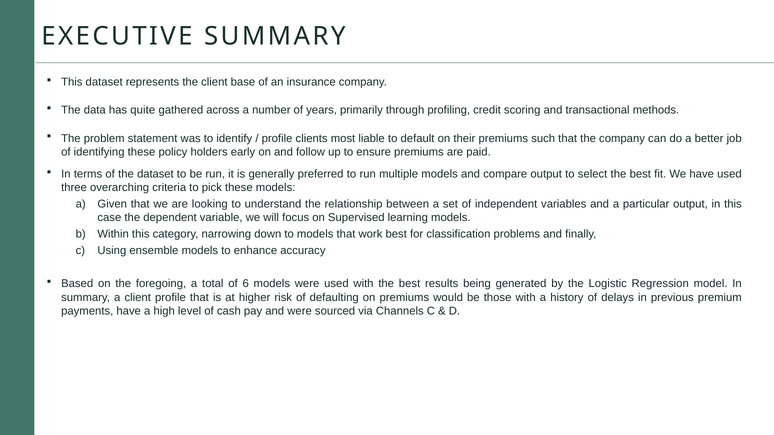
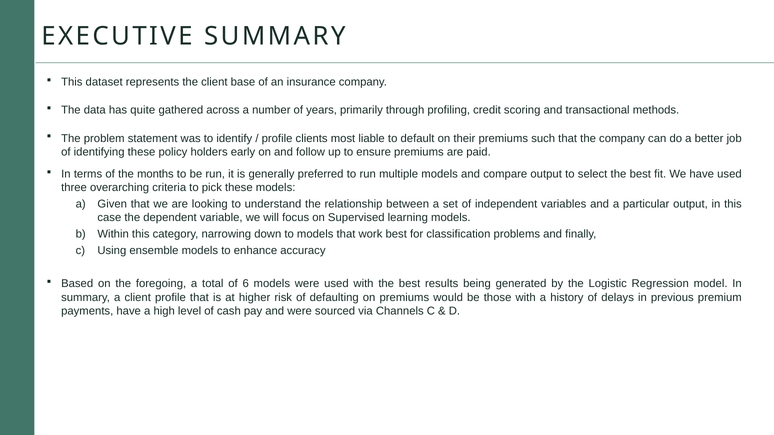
the dataset: dataset -> months (155, 174)
